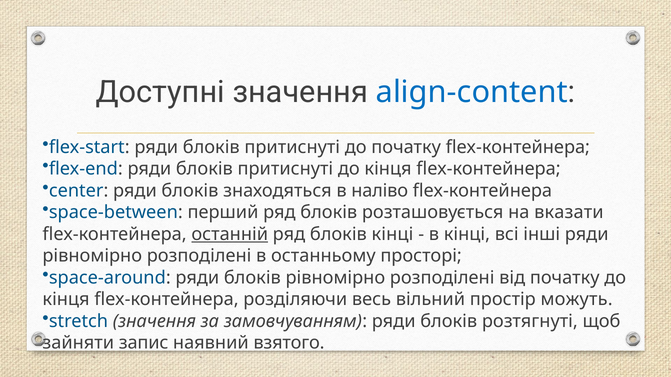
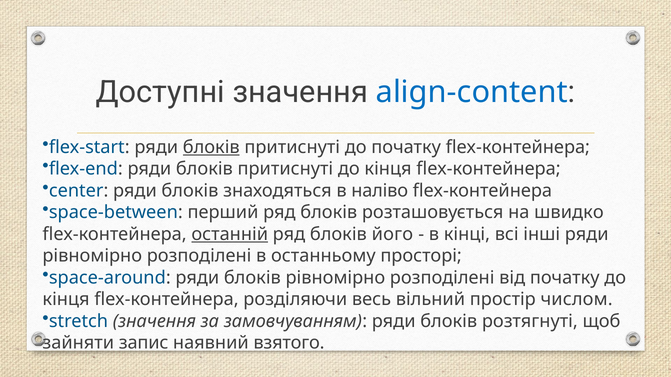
блоків underline: none -> present (211, 147)
вказати: вказати -> швидко (569, 213)
блоків кінці: кінці -> його (392, 234)
можуть: можуть -> числом (577, 300)
